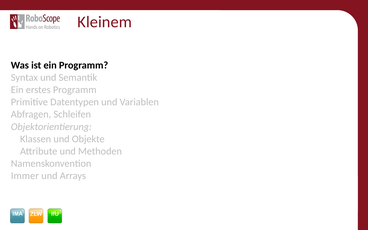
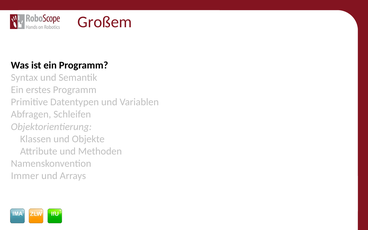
Kleinem: Kleinem -> Großem (105, 22)
